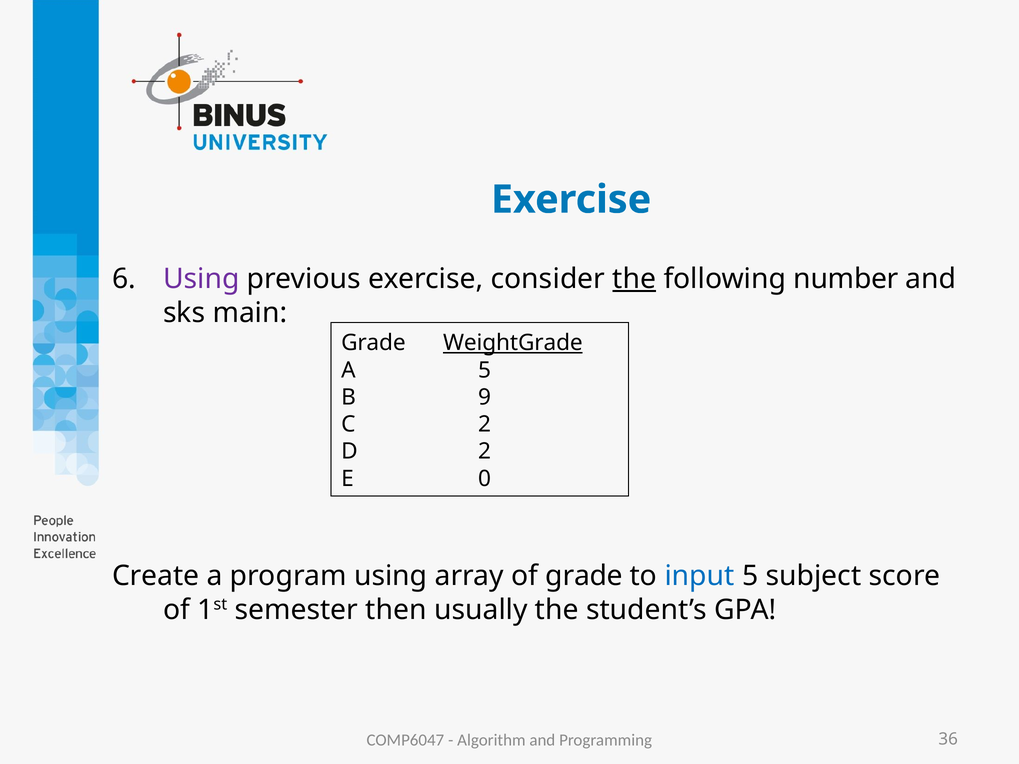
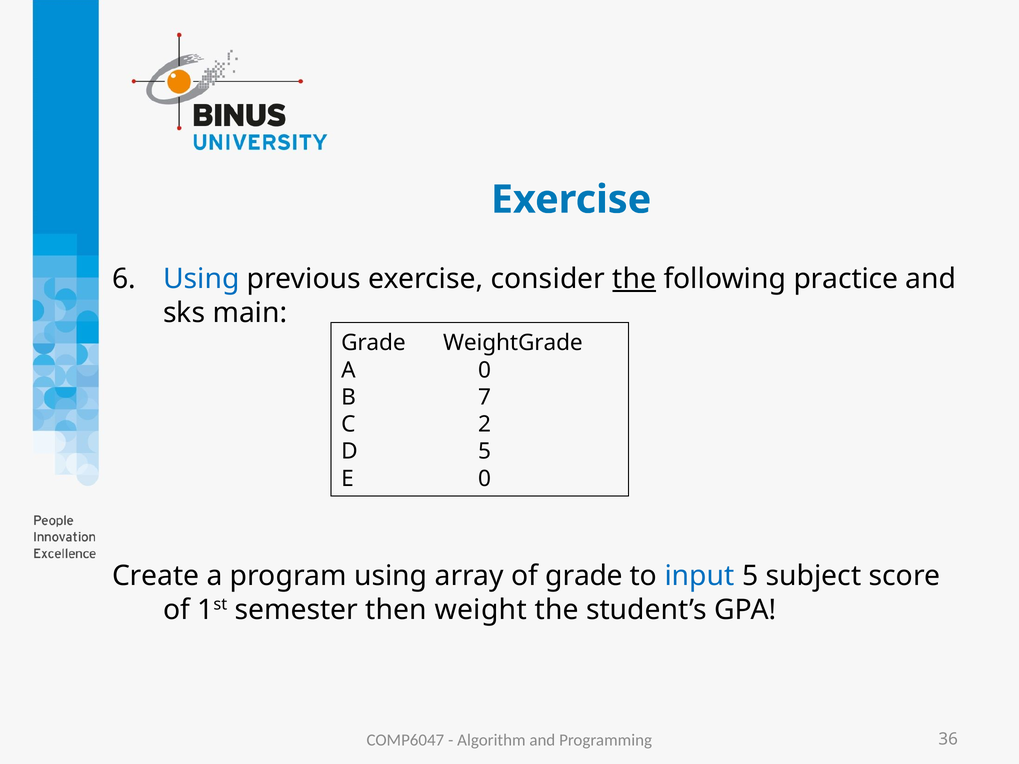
Using colour: purple -> blue (201, 279)
number: number -> practice (846, 279)
WeightGrade underline: present -> none (513, 343)
A 5: 5 -> 0 (485, 370)
9: 9 -> 7 (485, 397)
D 2: 2 -> 5 (485, 452)
usually: usually -> weight (481, 610)
